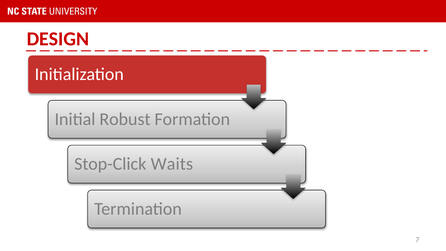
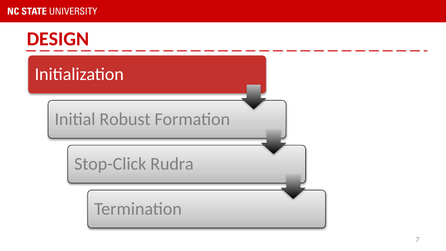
Waits: Waits -> Rudra (172, 164)
